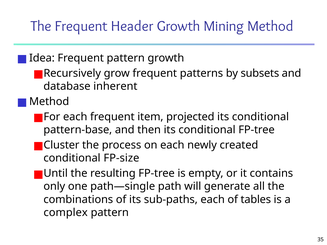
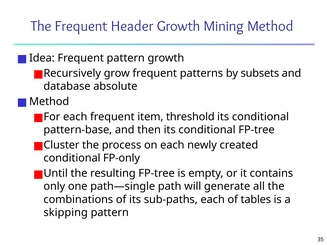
inherent: inherent -> absolute (115, 86)
projected: projected -> threshold (190, 117)
FP-size: FP-size -> FP-only (122, 158)
complex: complex -> skipping (66, 213)
